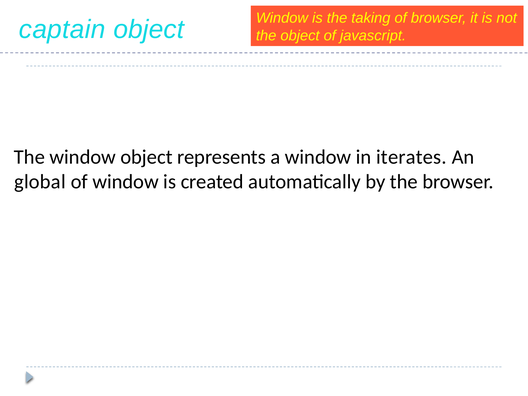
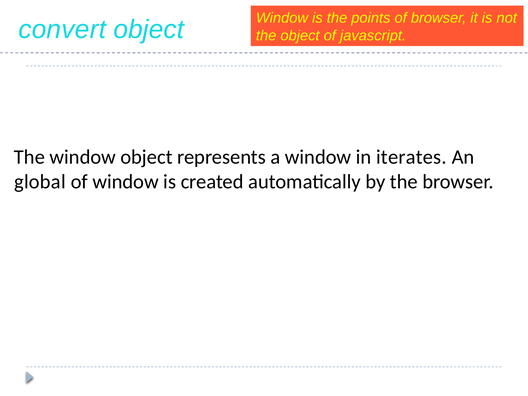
captain: captain -> convert (62, 29)
taking: taking -> points (371, 18)
